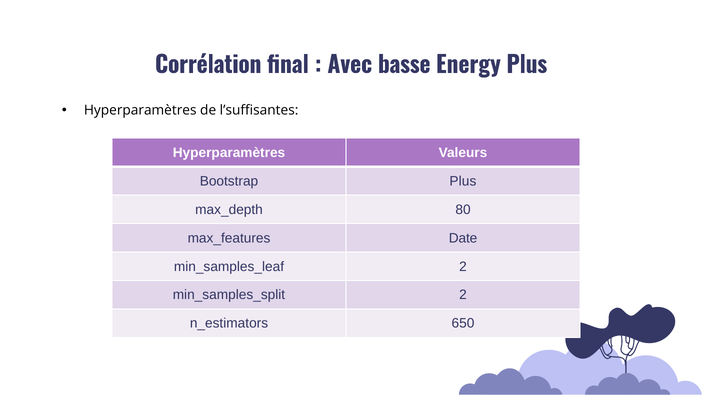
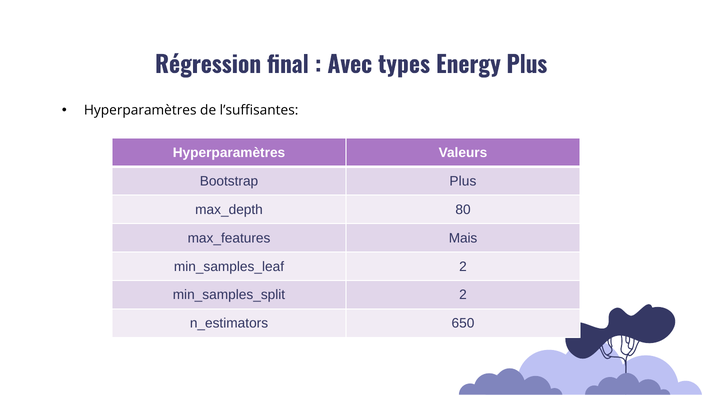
Corrélation: Corrélation -> Régression (208, 65)
basse: basse -> types (404, 65)
Date: Date -> Mais (463, 238)
